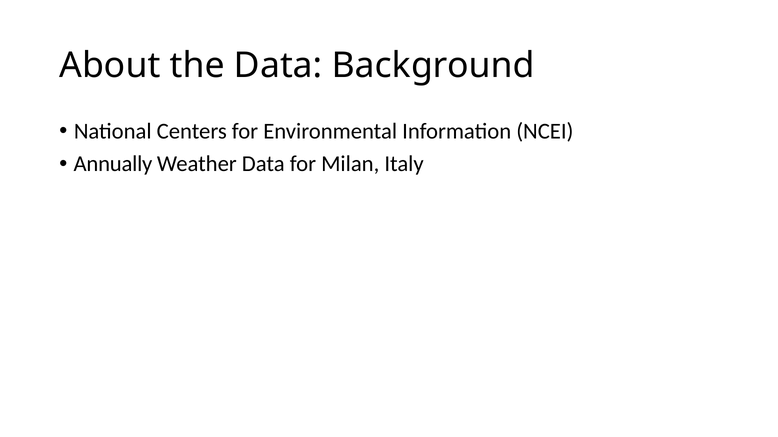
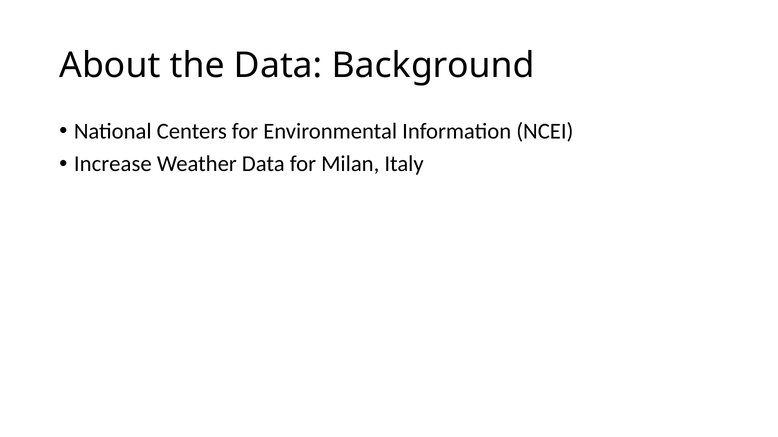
Annually: Annually -> Increase (113, 164)
